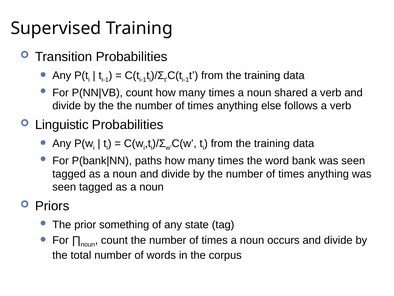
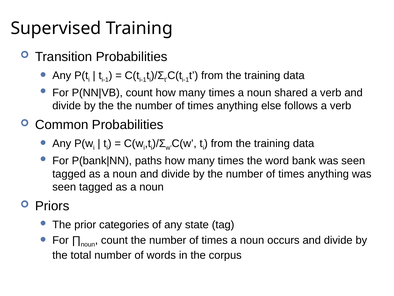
Linguistic: Linguistic -> Common (62, 125)
something: something -> categories (124, 224)
